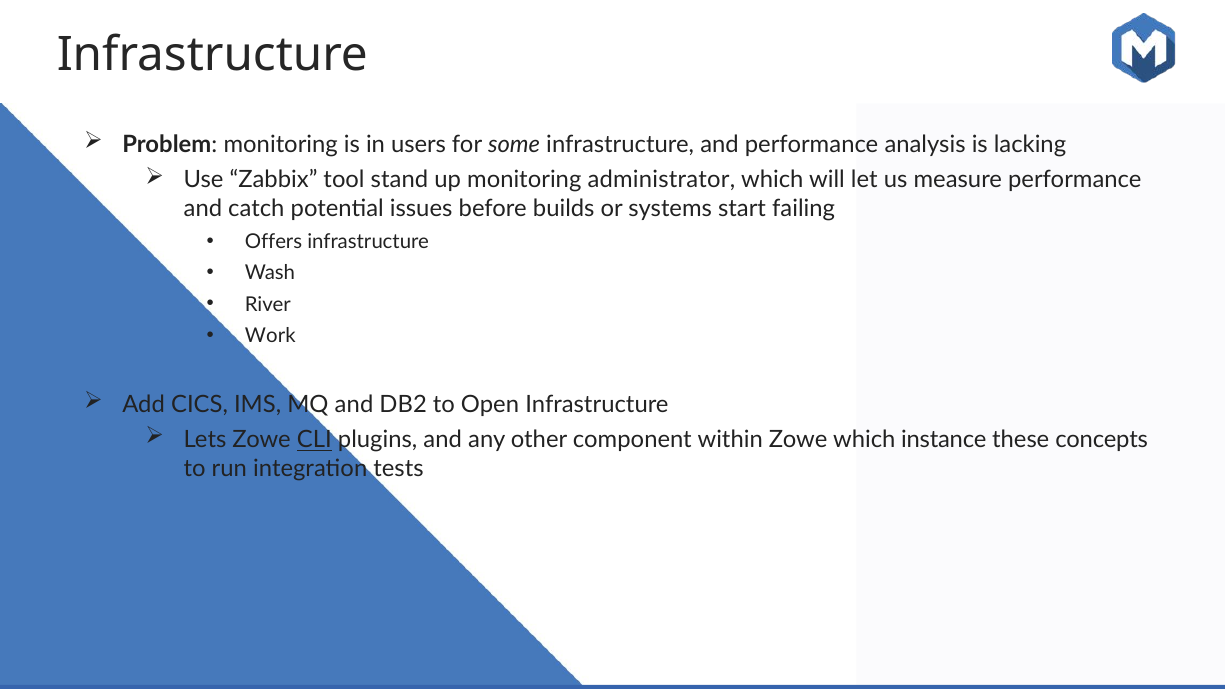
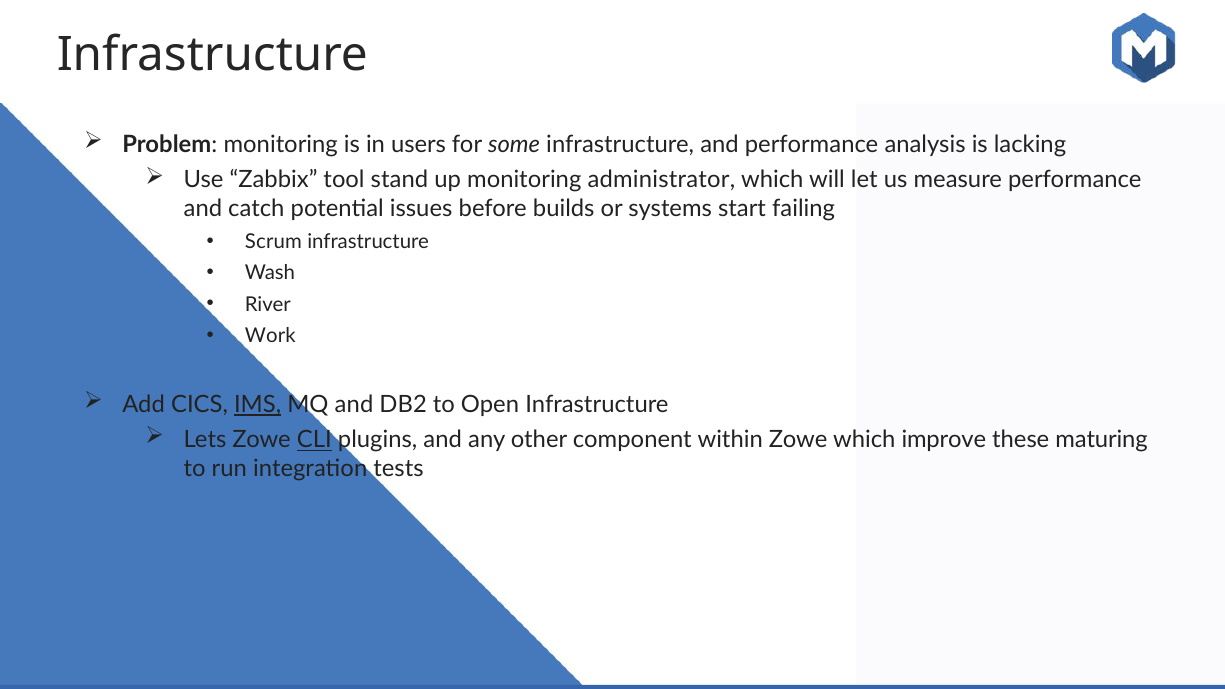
Offers: Offers -> Scrum (273, 242)
IMS underline: none -> present (258, 405)
instance: instance -> improve (944, 440)
concepts: concepts -> maturing (1102, 440)
